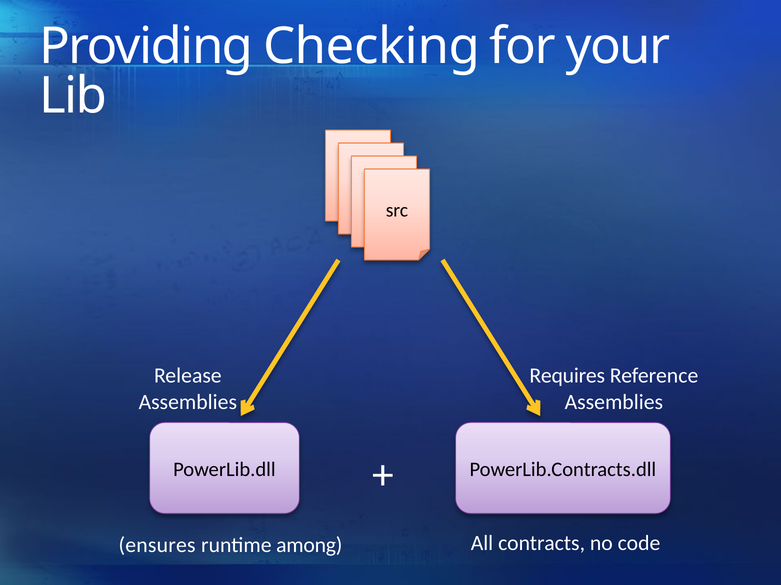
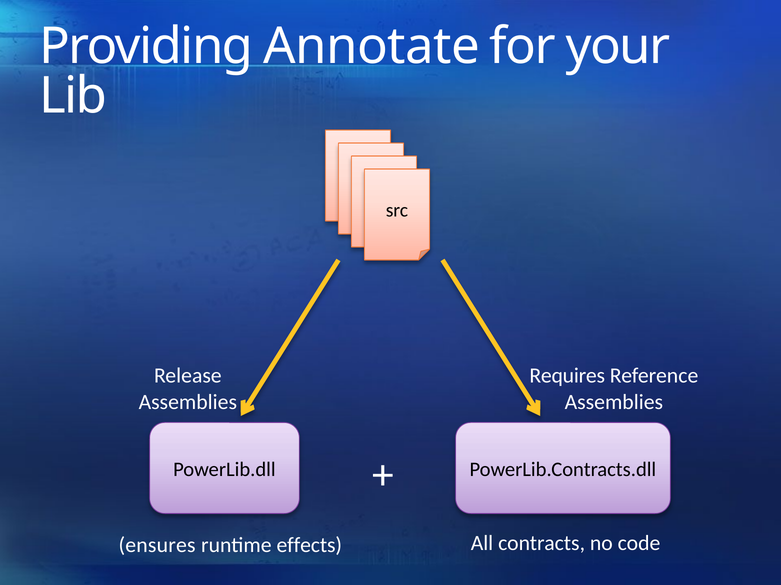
Checking: Checking -> Annotate (372, 46)
among: among -> effects (309, 546)
